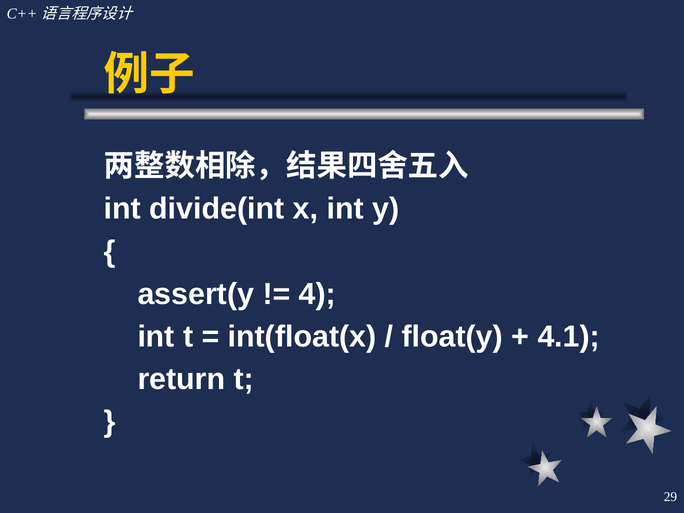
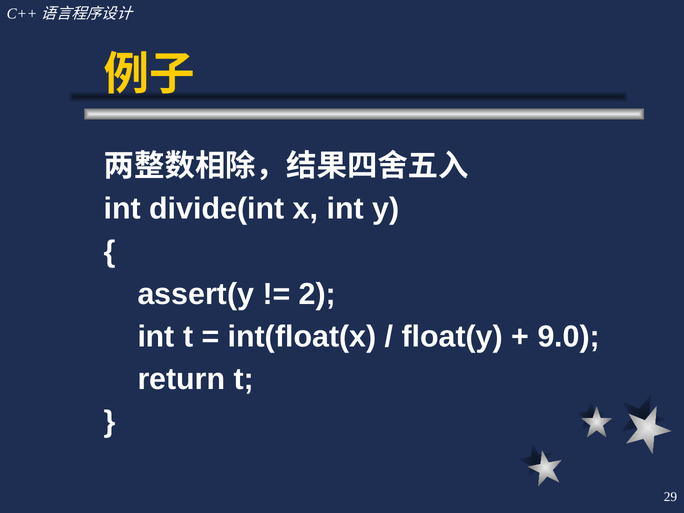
4: 4 -> 2 (317, 294)
4.1: 4.1 -> 9.0 (569, 337)
